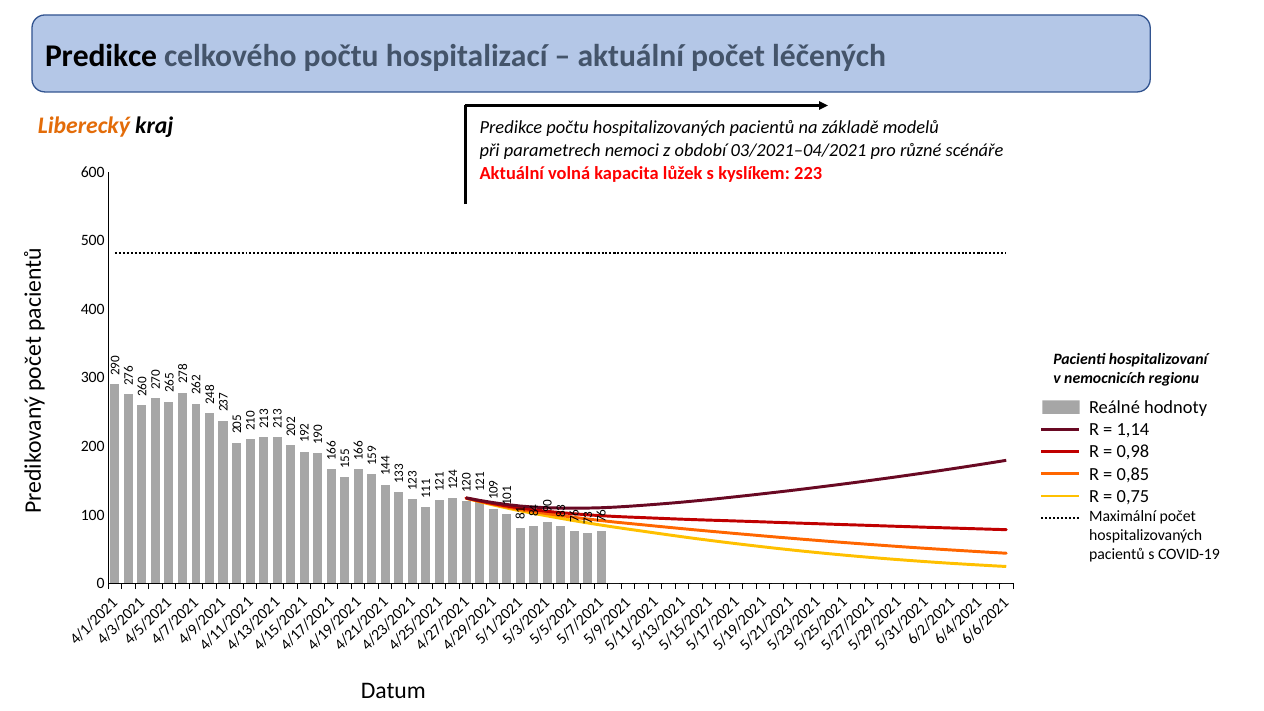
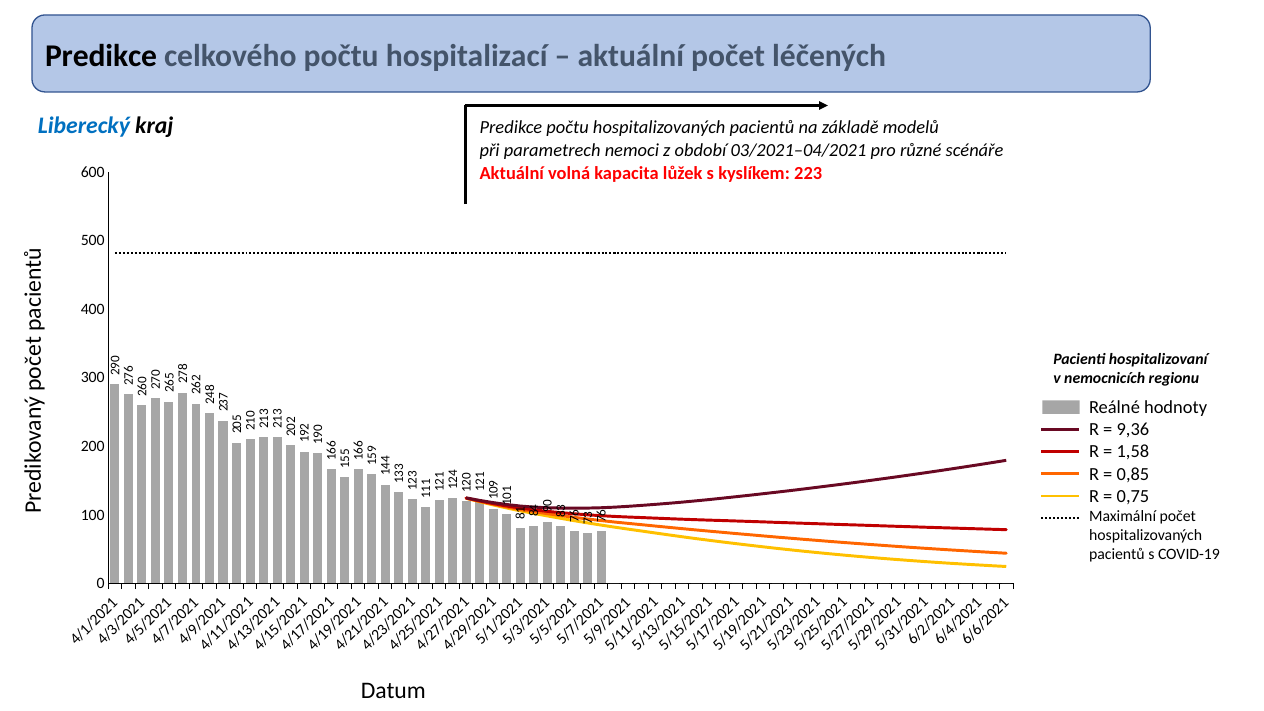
Liberecký colour: orange -> blue (84, 126)
1,14: 1,14 -> 9,36 (1133, 430)
0,98: 0,98 -> 1,58 (1133, 452)
